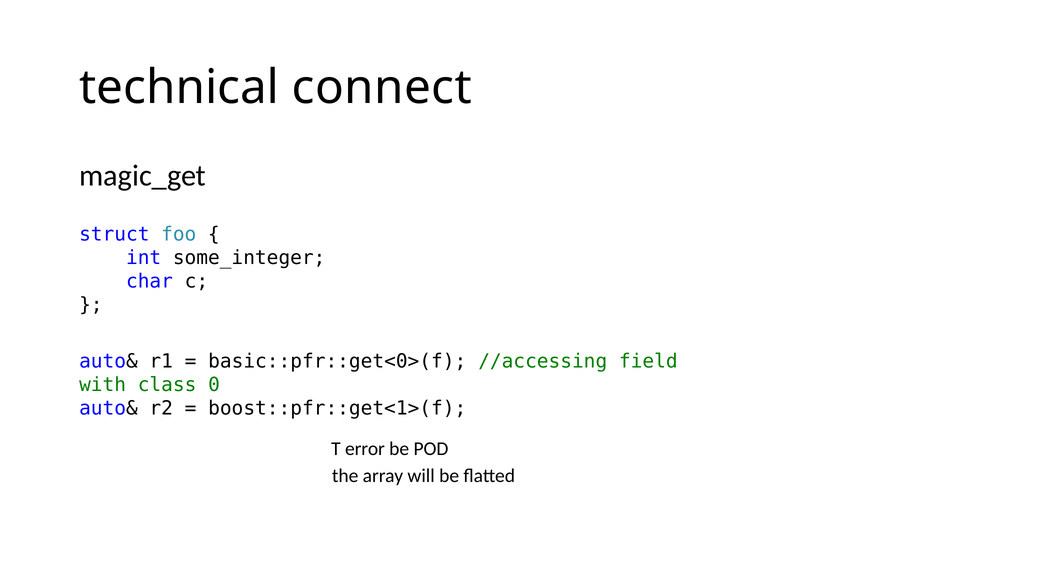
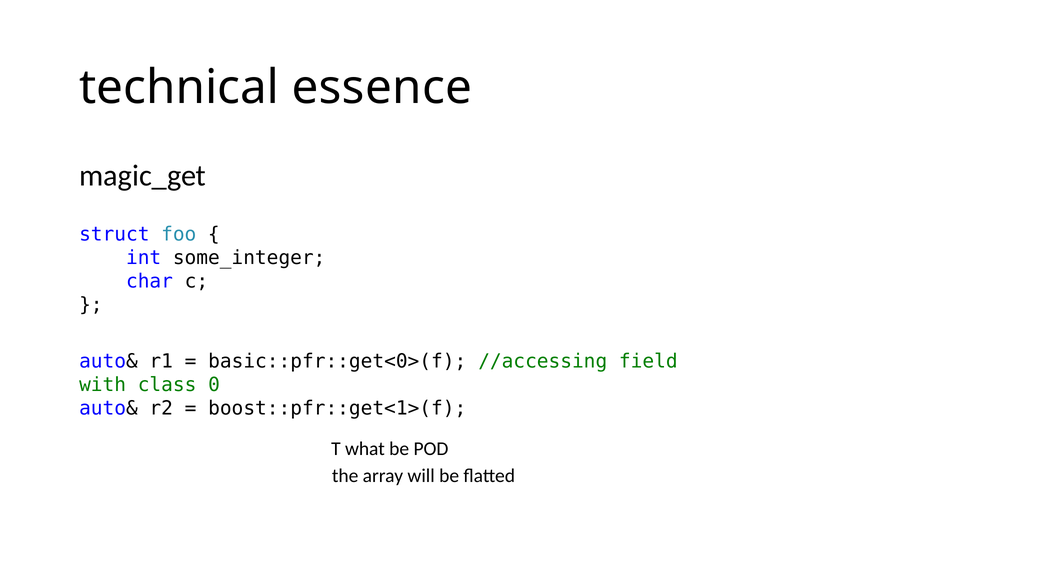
connect: connect -> essence (382, 87)
error: error -> what (365, 449)
